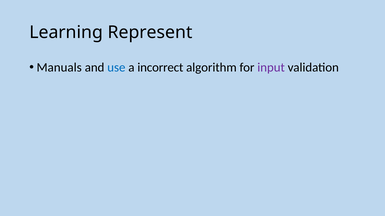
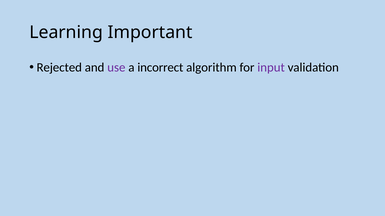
Represent: Represent -> Important (150, 32)
Manuals: Manuals -> Rejected (59, 68)
use colour: blue -> purple (116, 68)
